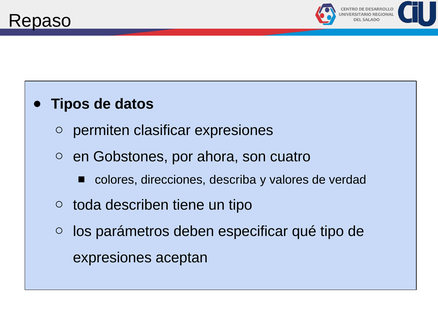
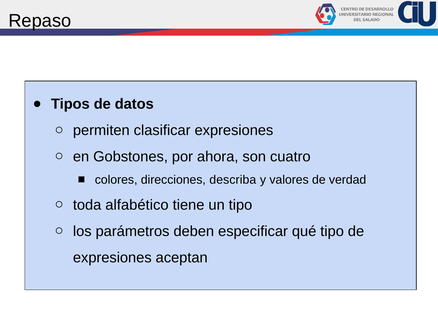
describen: describen -> alfabético (137, 205)
